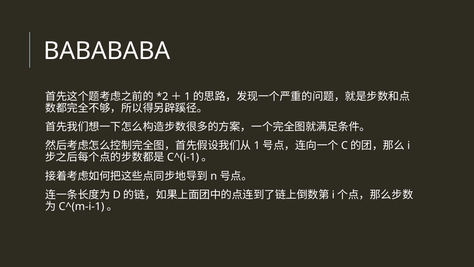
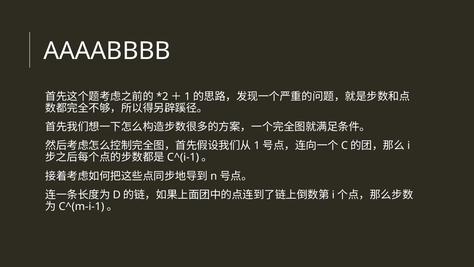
BABABABA: BABABABA -> AAAABBBB (107, 51)
